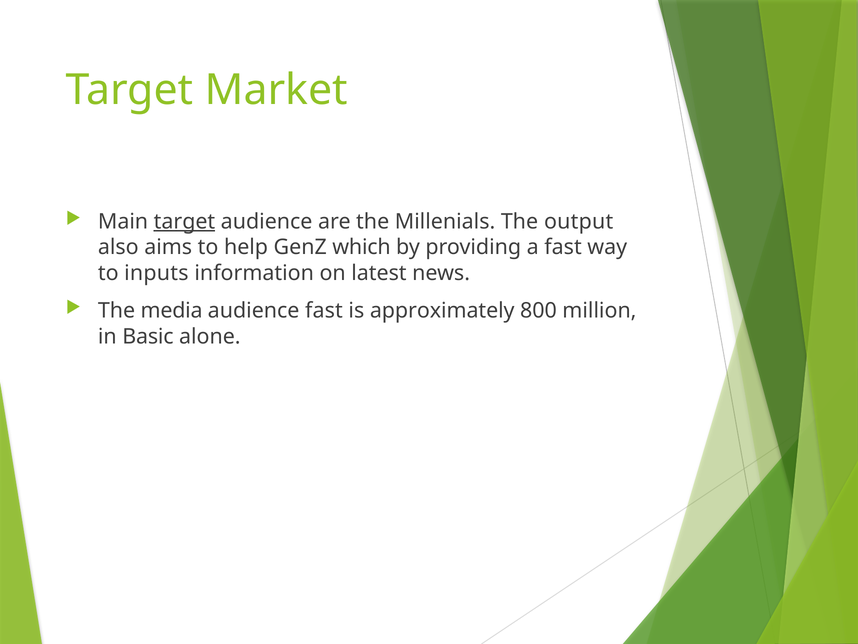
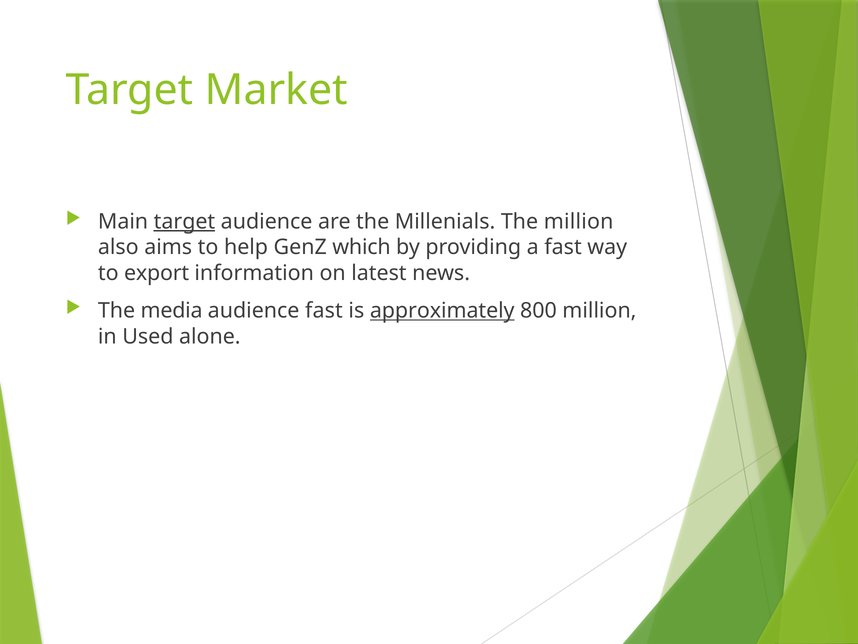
The output: output -> million (579, 221)
inputs: inputs -> export (157, 273)
approximately underline: none -> present (442, 311)
Basic: Basic -> Used (148, 336)
